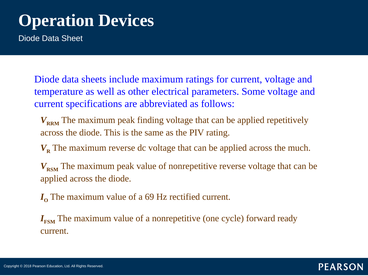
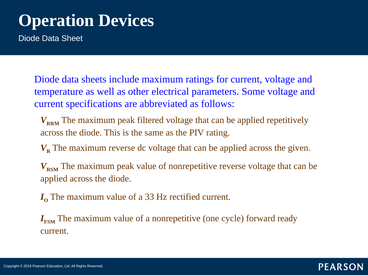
finding: finding -> filtered (150, 120)
much: much -> given (299, 148)
69: 69 -> 33 (150, 197)
